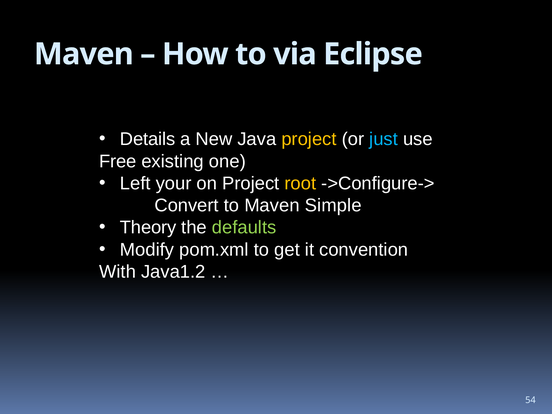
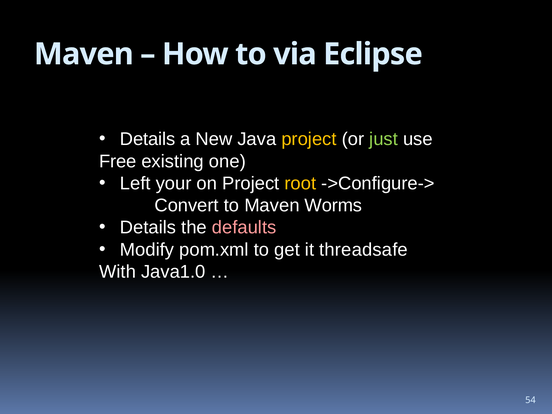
just colour: light blue -> light green (384, 139)
Simple: Simple -> Worms (333, 205)
Theory: Theory -> Details (148, 228)
defaults colour: light green -> pink (244, 228)
convention: convention -> threadsafe (364, 250)
Java1.2: Java1.2 -> Java1.0 (173, 272)
